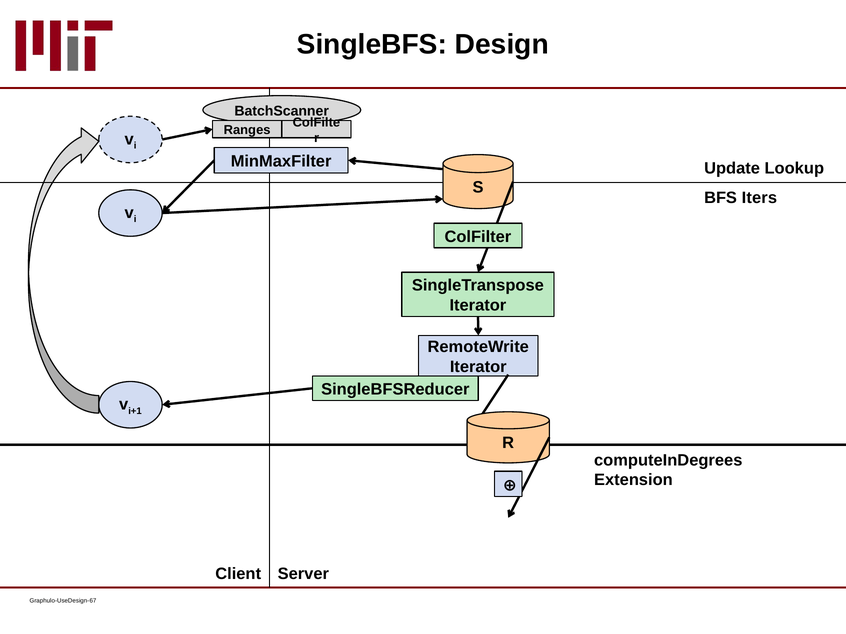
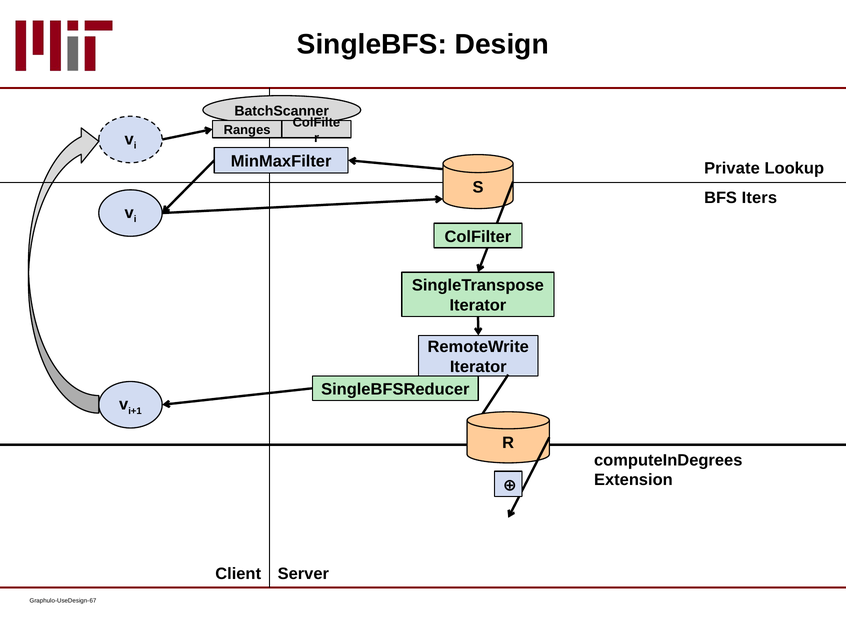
Update: Update -> Private (732, 168)
